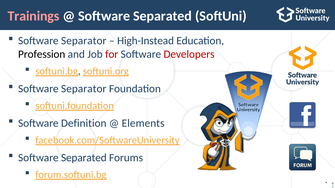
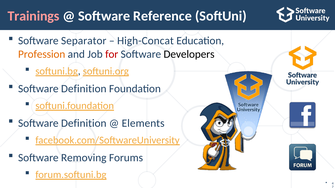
Separated: Separated -> Reference (162, 16)
High-Instead: High-Instead -> High-Concat (145, 41)
Profession colour: black -> orange (42, 54)
Developers colour: red -> black (189, 54)
Separator: Separator -> Definition (84, 89)
Separated: Separated -> Removing (84, 158)
